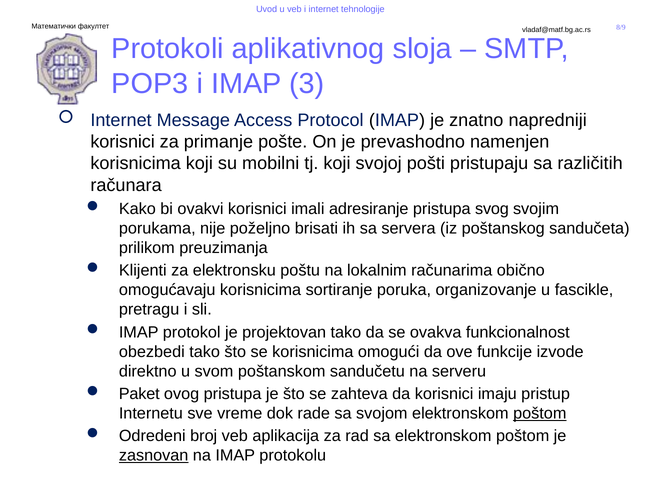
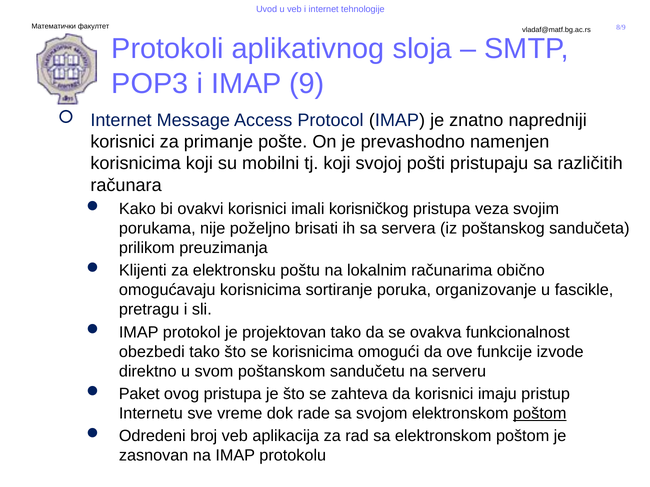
3: 3 -> 9 (307, 84)
adresiranje: adresiranje -> korisničkog (369, 209)
svog: svog -> veza (492, 209)
zasnovan underline: present -> none (154, 456)
